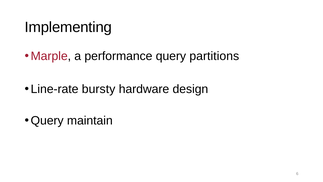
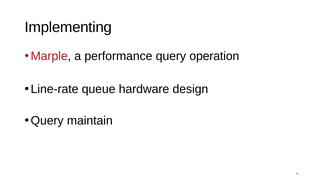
partitions: partitions -> operation (214, 56)
bursty: bursty -> queue (99, 89)
